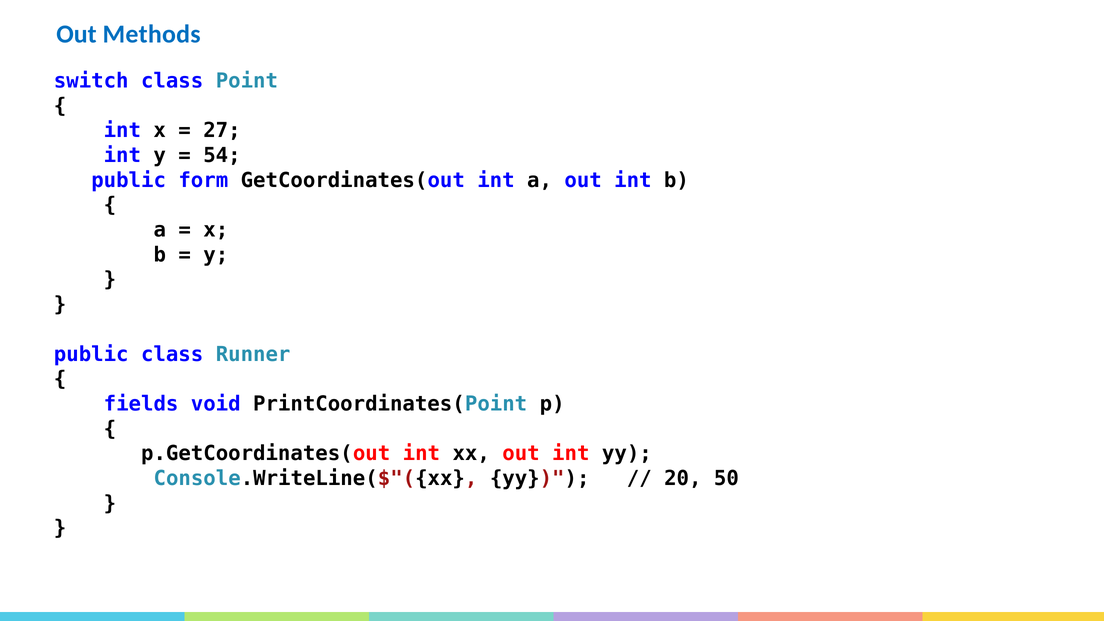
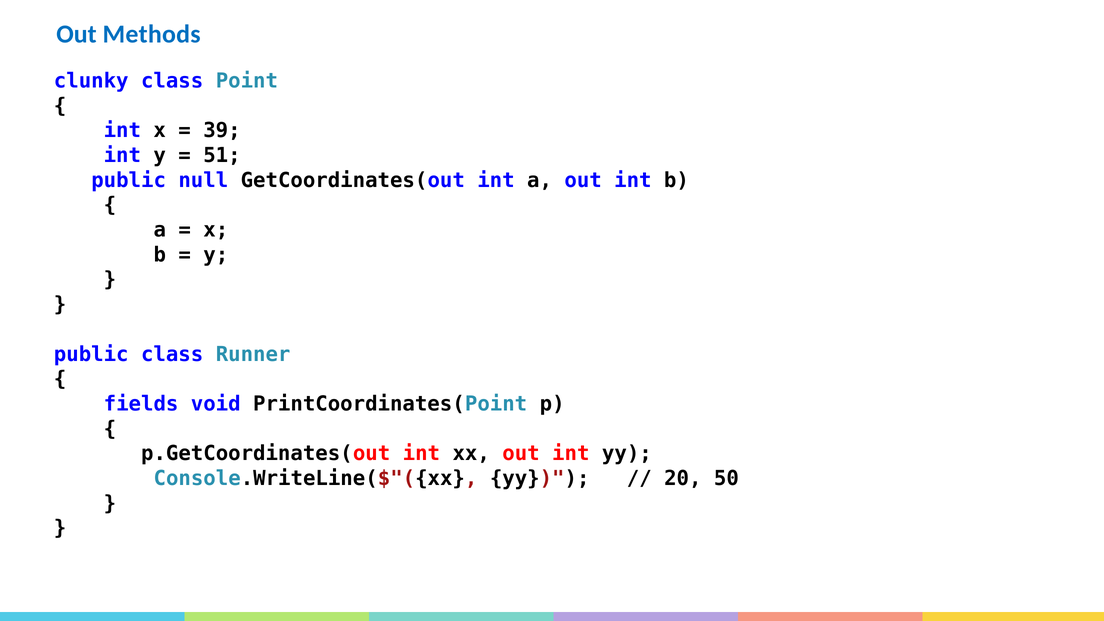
switch: switch -> clunky (91, 81)
27: 27 -> 39 (222, 131)
54: 54 -> 51 (222, 155)
form: form -> null (203, 180)
